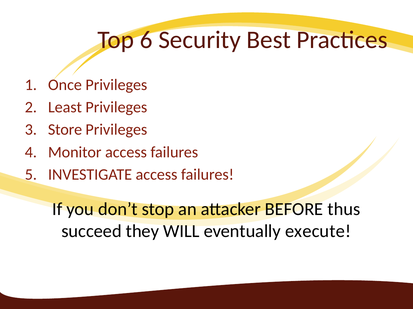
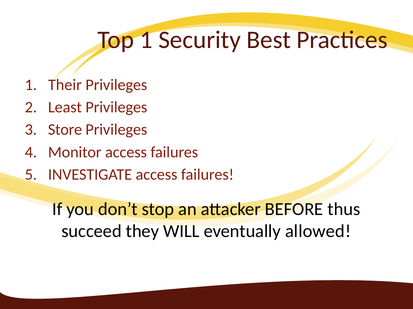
Top 6: 6 -> 1 (146, 40)
Once: Once -> Their (65, 85)
execute: execute -> allowed (318, 232)
